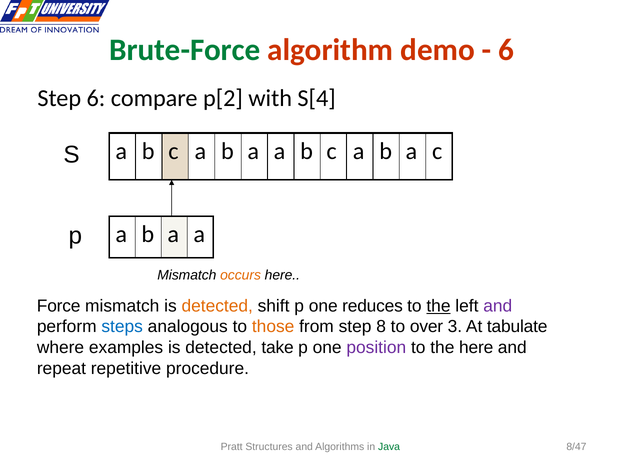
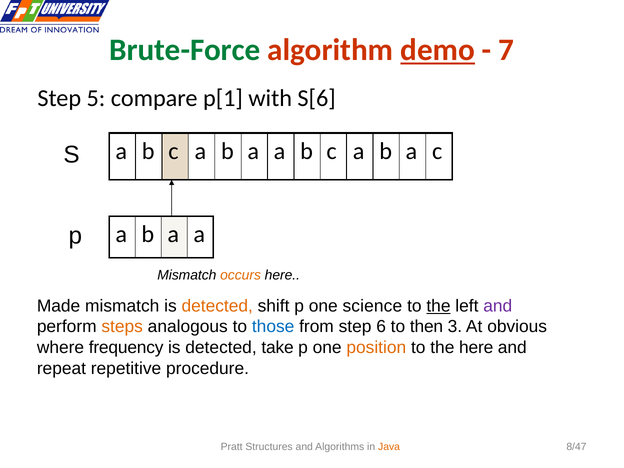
demo underline: none -> present (438, 50)
6: 6 -> 7 (506, 50)
Step 6: 6 -> 5 (96, 98)
p[2: p[2 -> p[1 (223, 98)
S[4: S[4 -> S[6 (317, 98)
Force: Force -> Made (59, 306)
reduces: reduces -> science (372, 306)
steps colour: blue -> orange (122, 327)
those colour: orange -> blue (273, 327)
8: 8 -> 6 (381, 327)
over: over -> then (427, 327)
tabulate: tabulate -> obvious (517, 327)
examples: examples -> frequency (126, 347)
position colour: purple -> orange (376, 347)
Java colour: green -> orange (389, 447)
